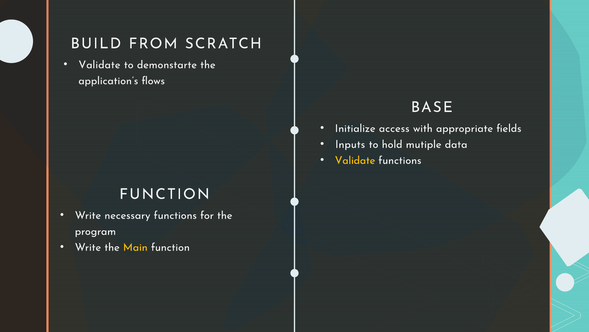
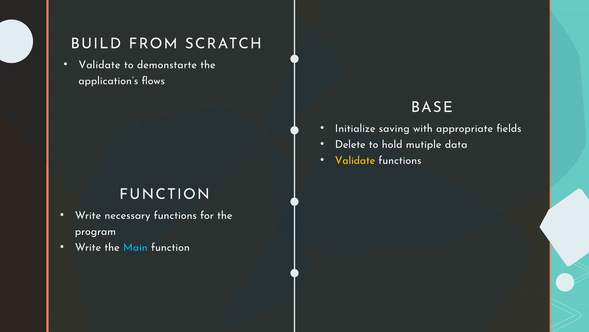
access: access -> saving (394, 128)
Inputs: Inputs -> Delete (350, 144)
Main colour: yellow -> light blue (135, 247)
